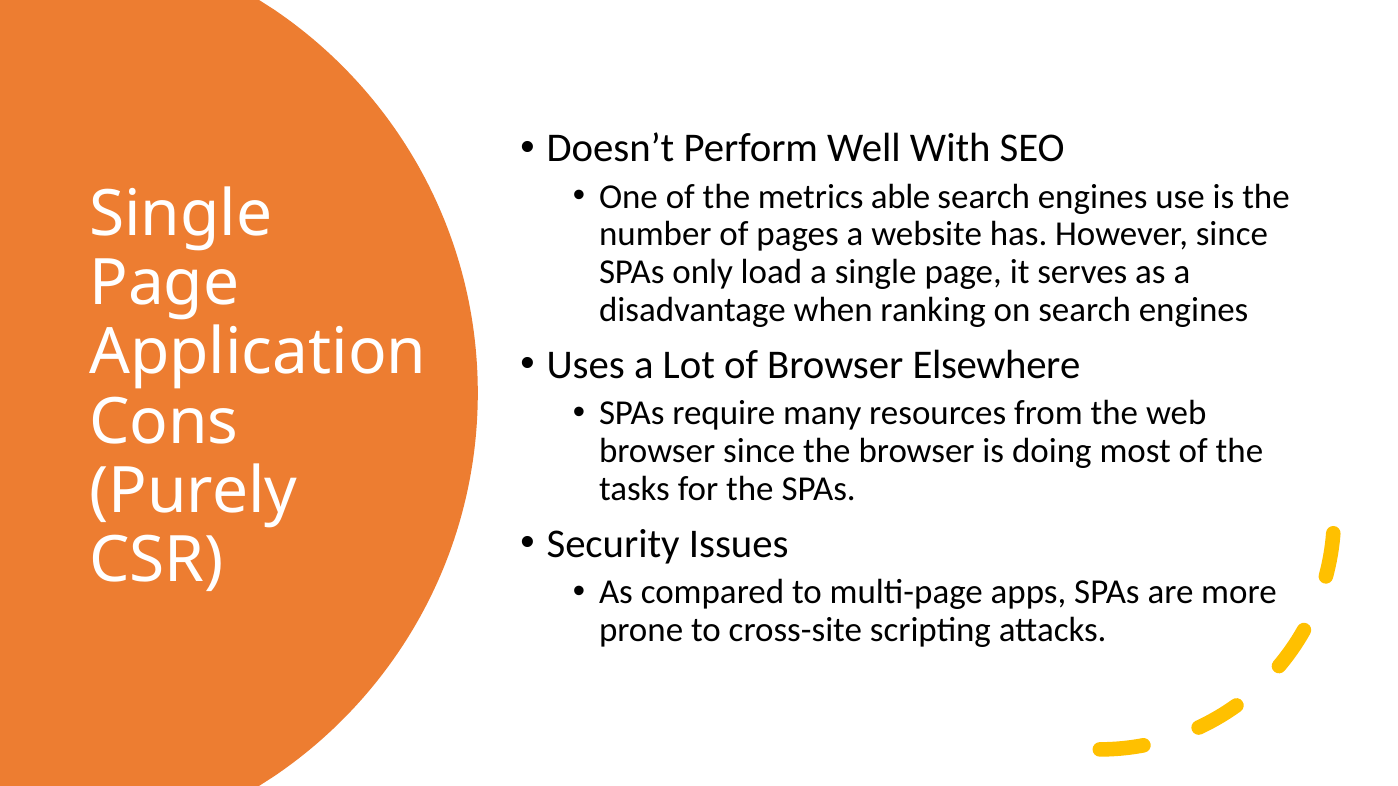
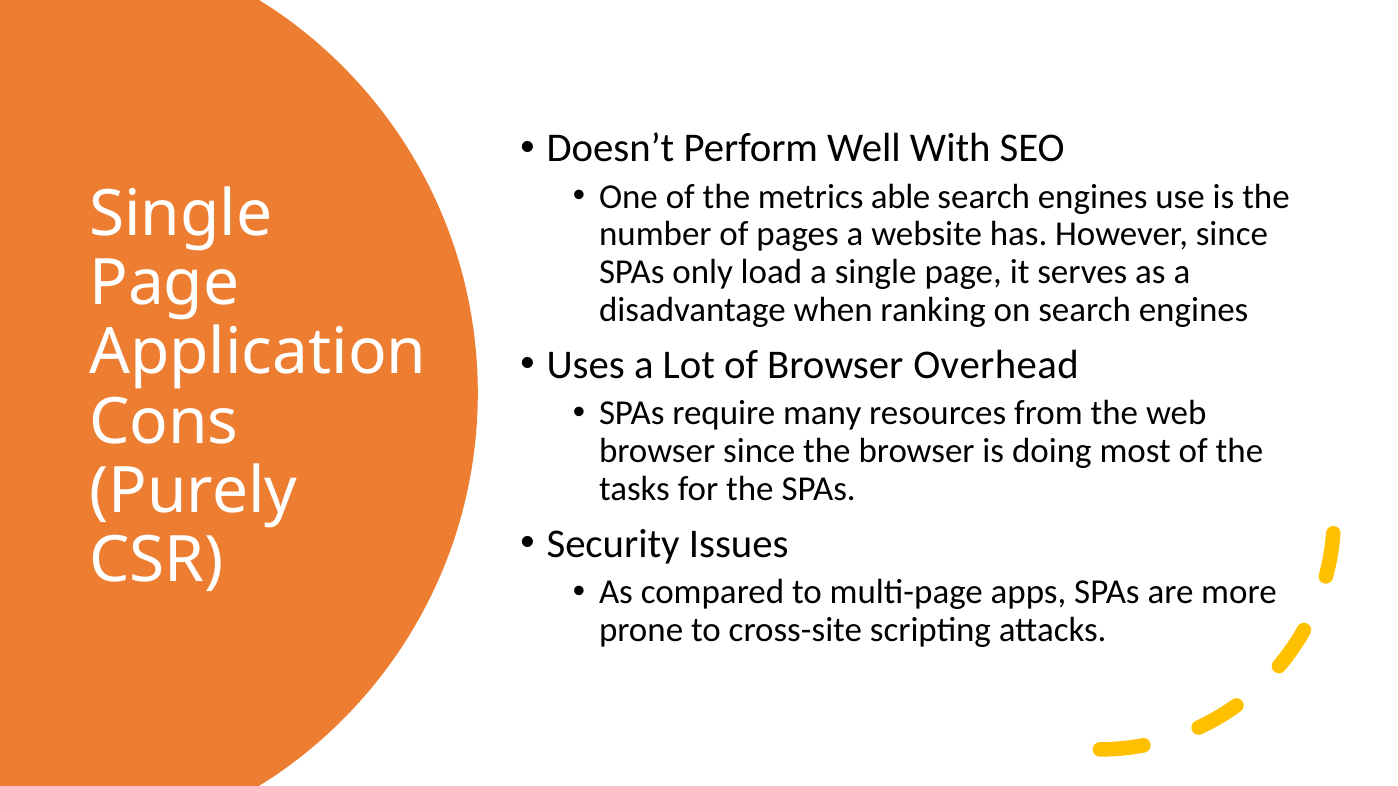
Elsewhere: Elsewhere -> Overhead (996, 365)
